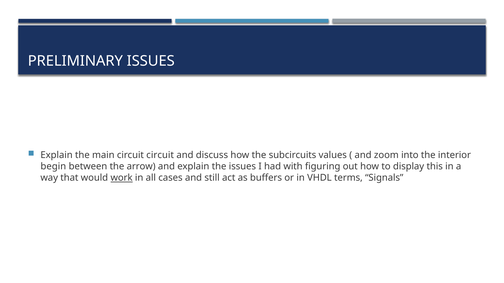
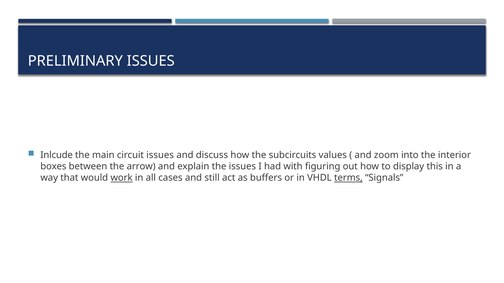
Explain: Explain -> Inlcude (57, 155)
circuit circuit: circuit -> issues (160, 155)
begin: begin -> boxes (53, 167)
terms underline: none -> present (348, 178)
